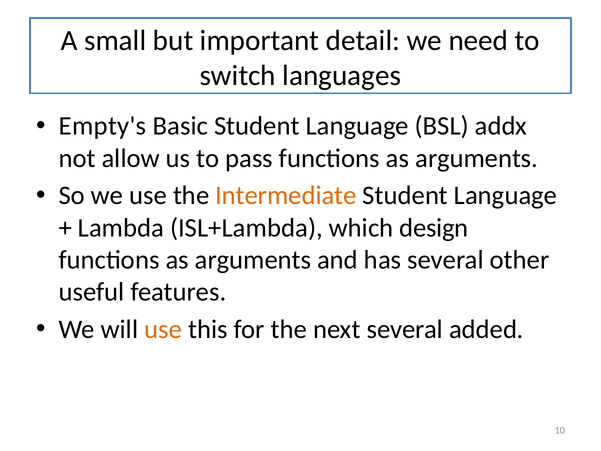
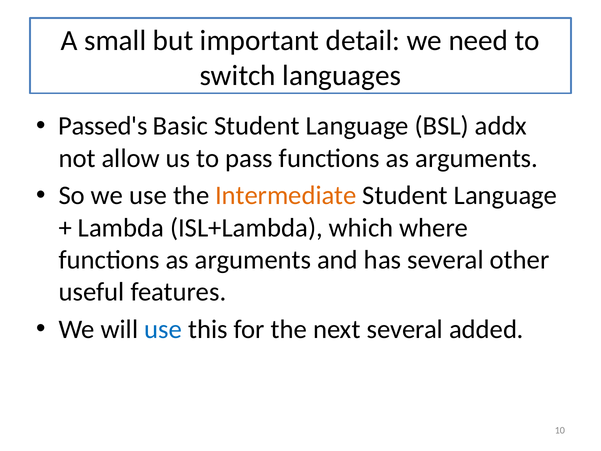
Empty's: Empty's -> Passed's (103, 126)
design: design -> where (434, 228)
use colour: orange -> blue (163, 329)
